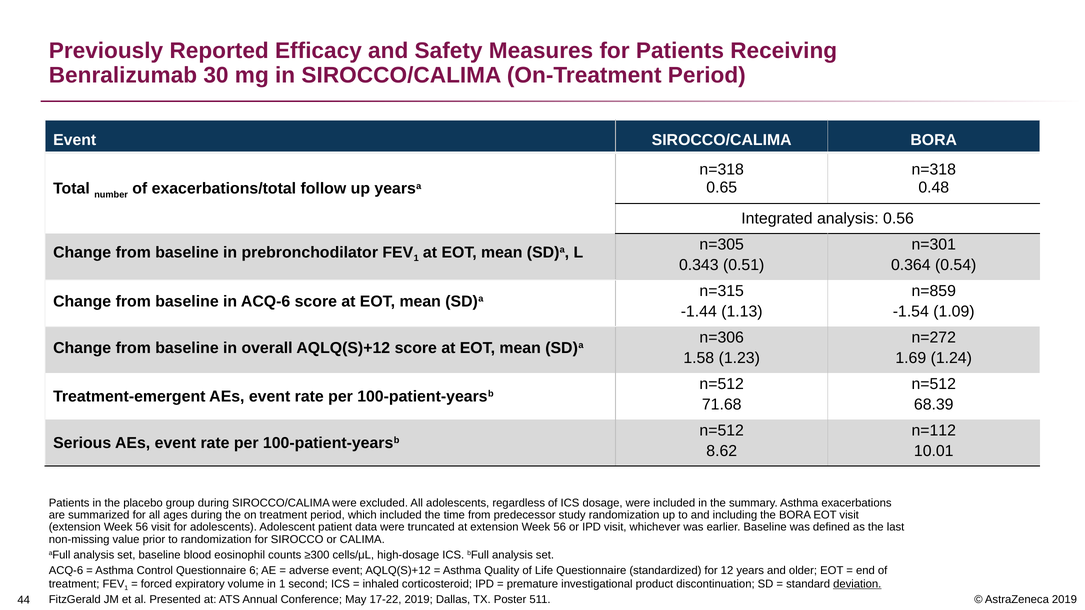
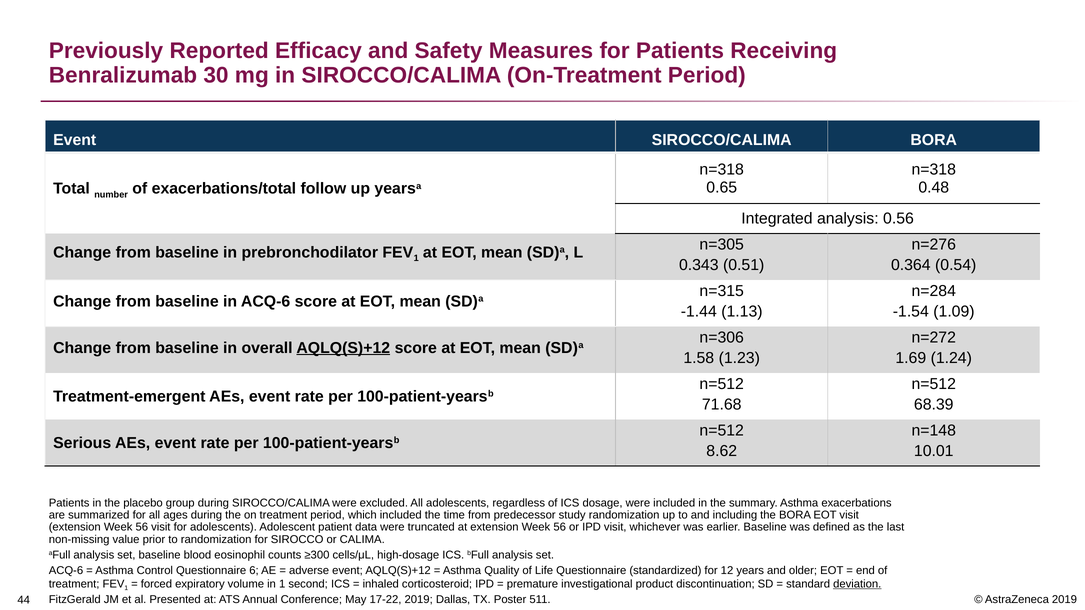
n=301: n=301 -> n=276 (934, 245)
n=859: n=859 -> n=284 (934, 291)
AQLQ(S)+12 underline: none -> present (343, 348)
n=112: n=112 -> n=148 (934, 431)
